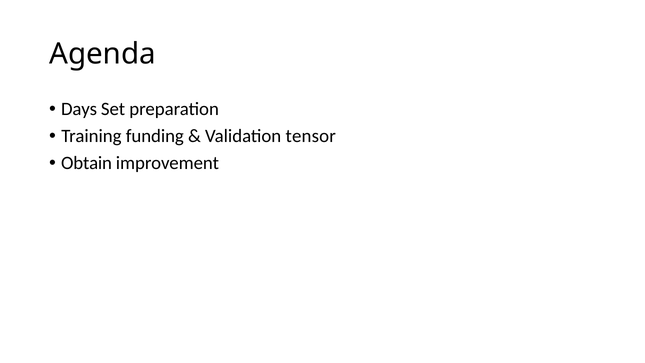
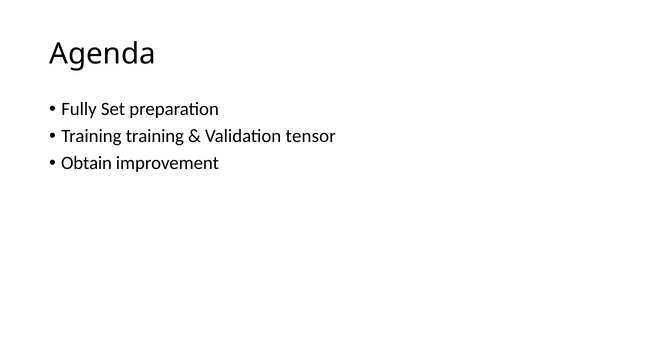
Days: Days -> Fully (79, 109)
Training funding: funding -> training (155, 136)
